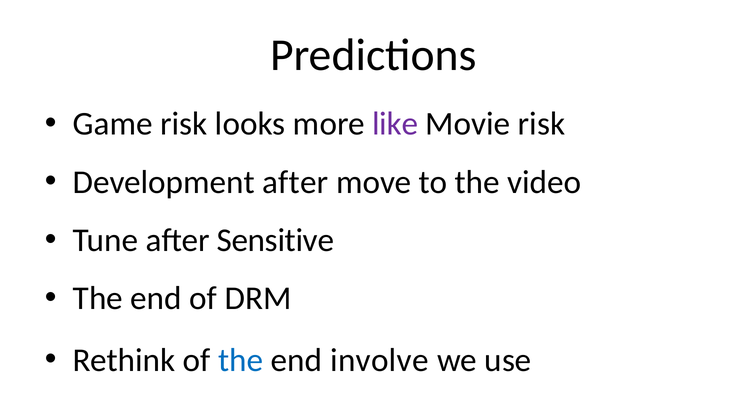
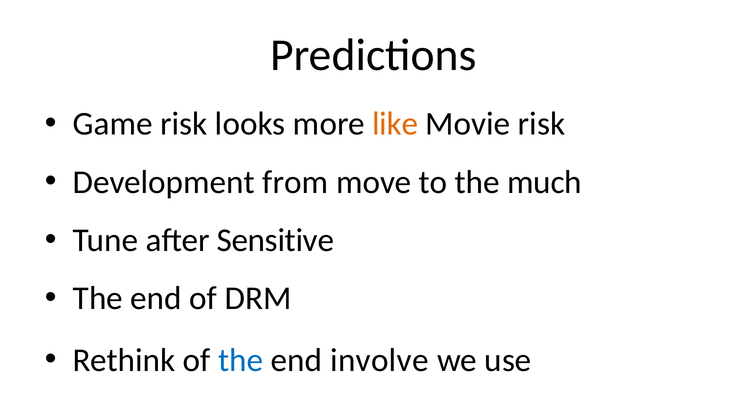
like colour: purple -> orange (395, 124)
Development after: after -> from (295, 182)
video: video -> much (544, 182)
